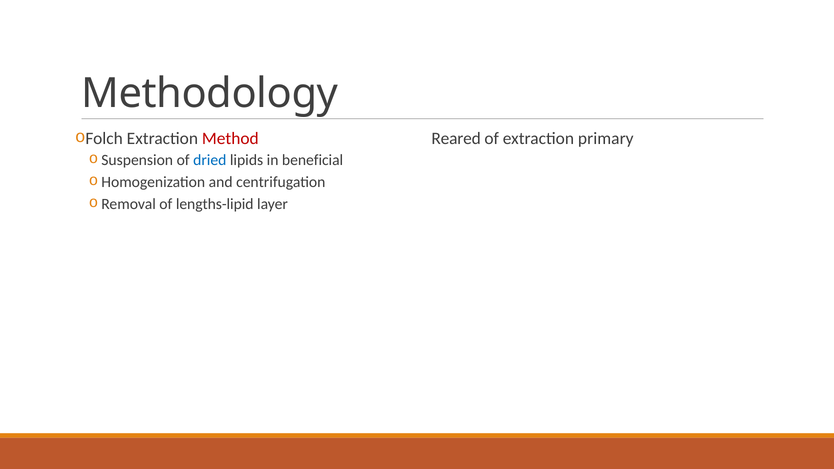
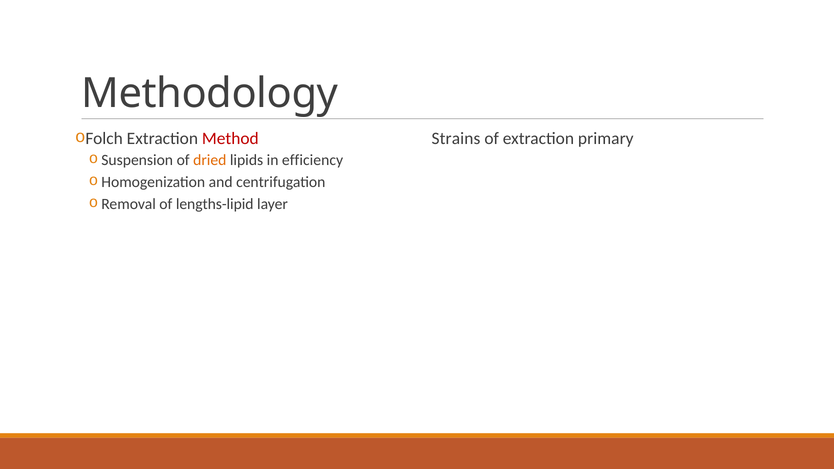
Reared: Reared -> Strains (456, 139)
dried colour: blue -> orange (210, 160)
beneficial: beneficial -> efficiency (313, 160)
